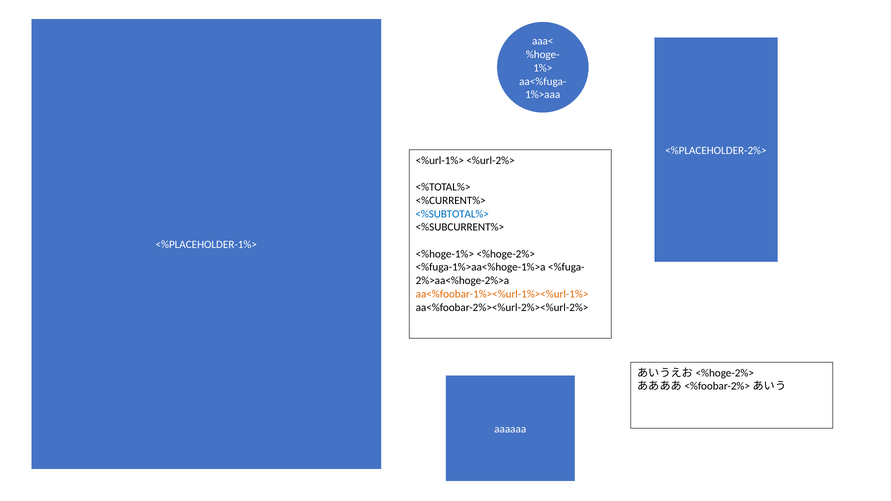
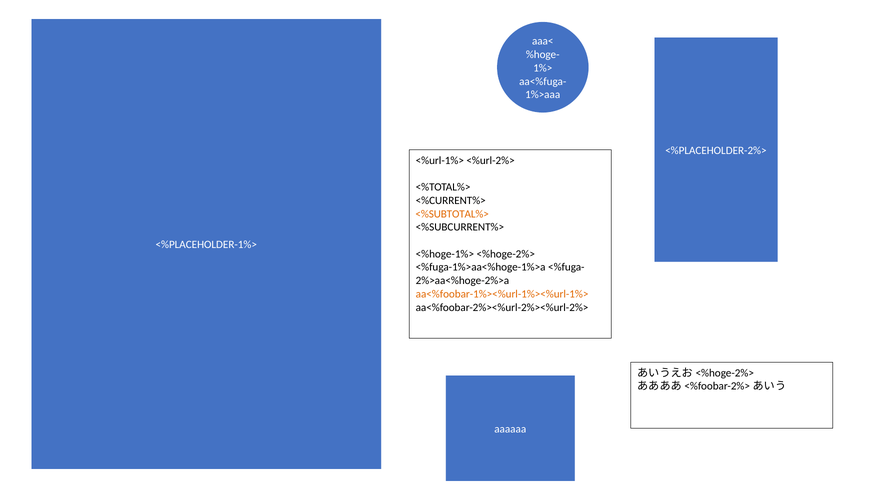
<%SUBTOTAL%> colour: blue -> orange (452, 214)
